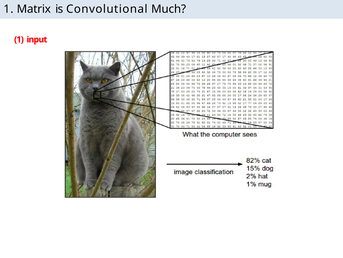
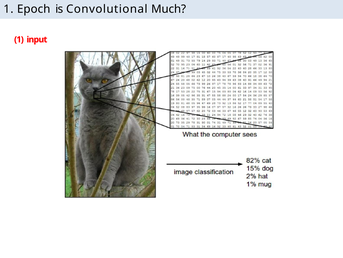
Matrix: Matrix -> Epoch (34, 9)
